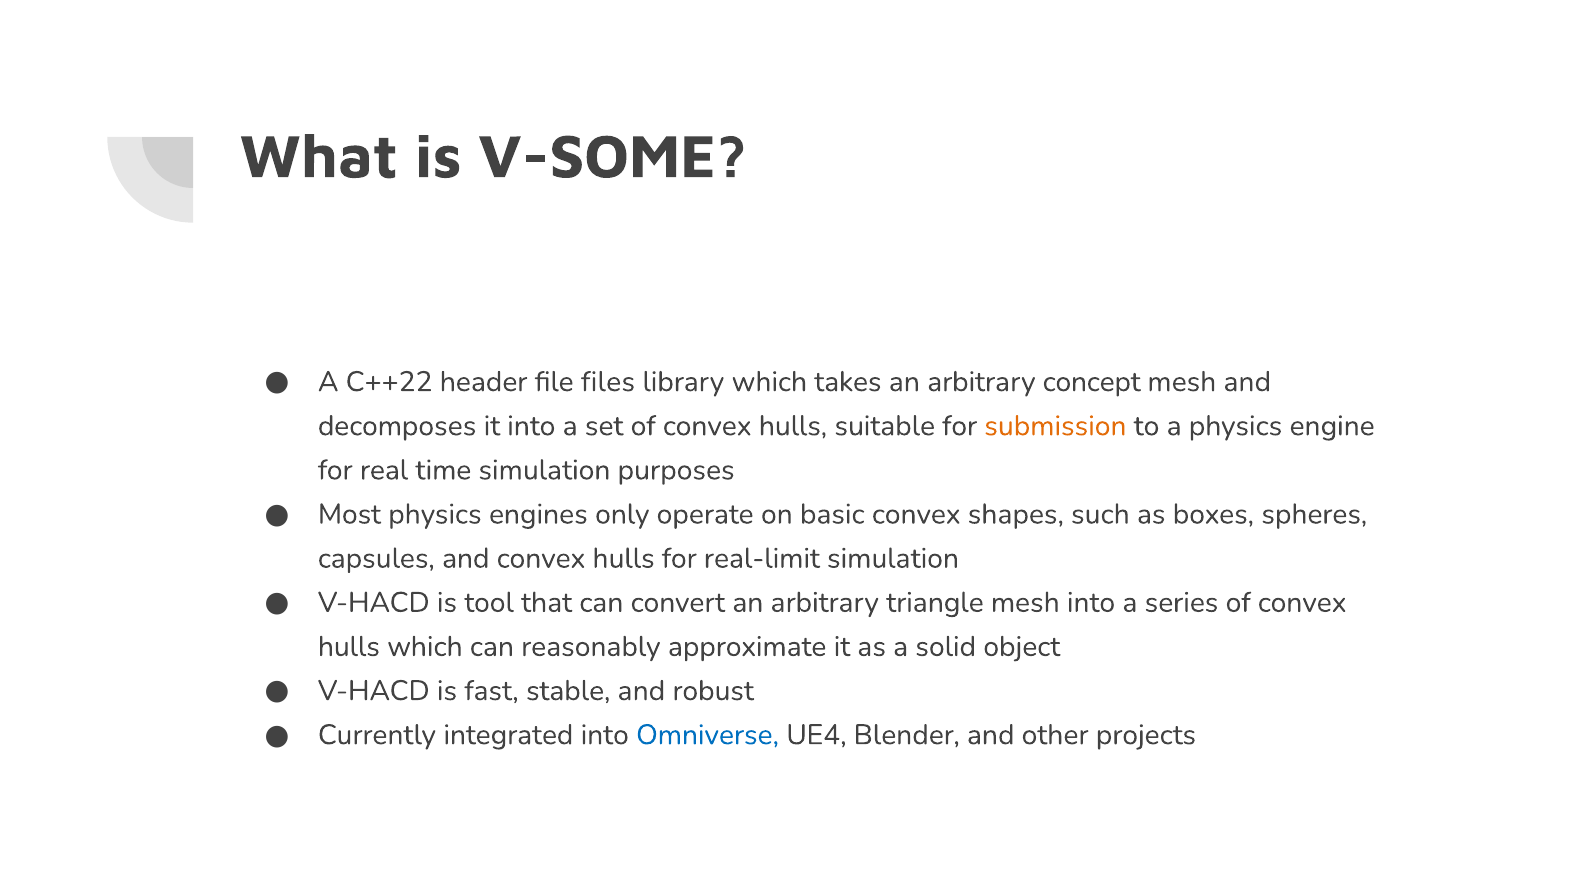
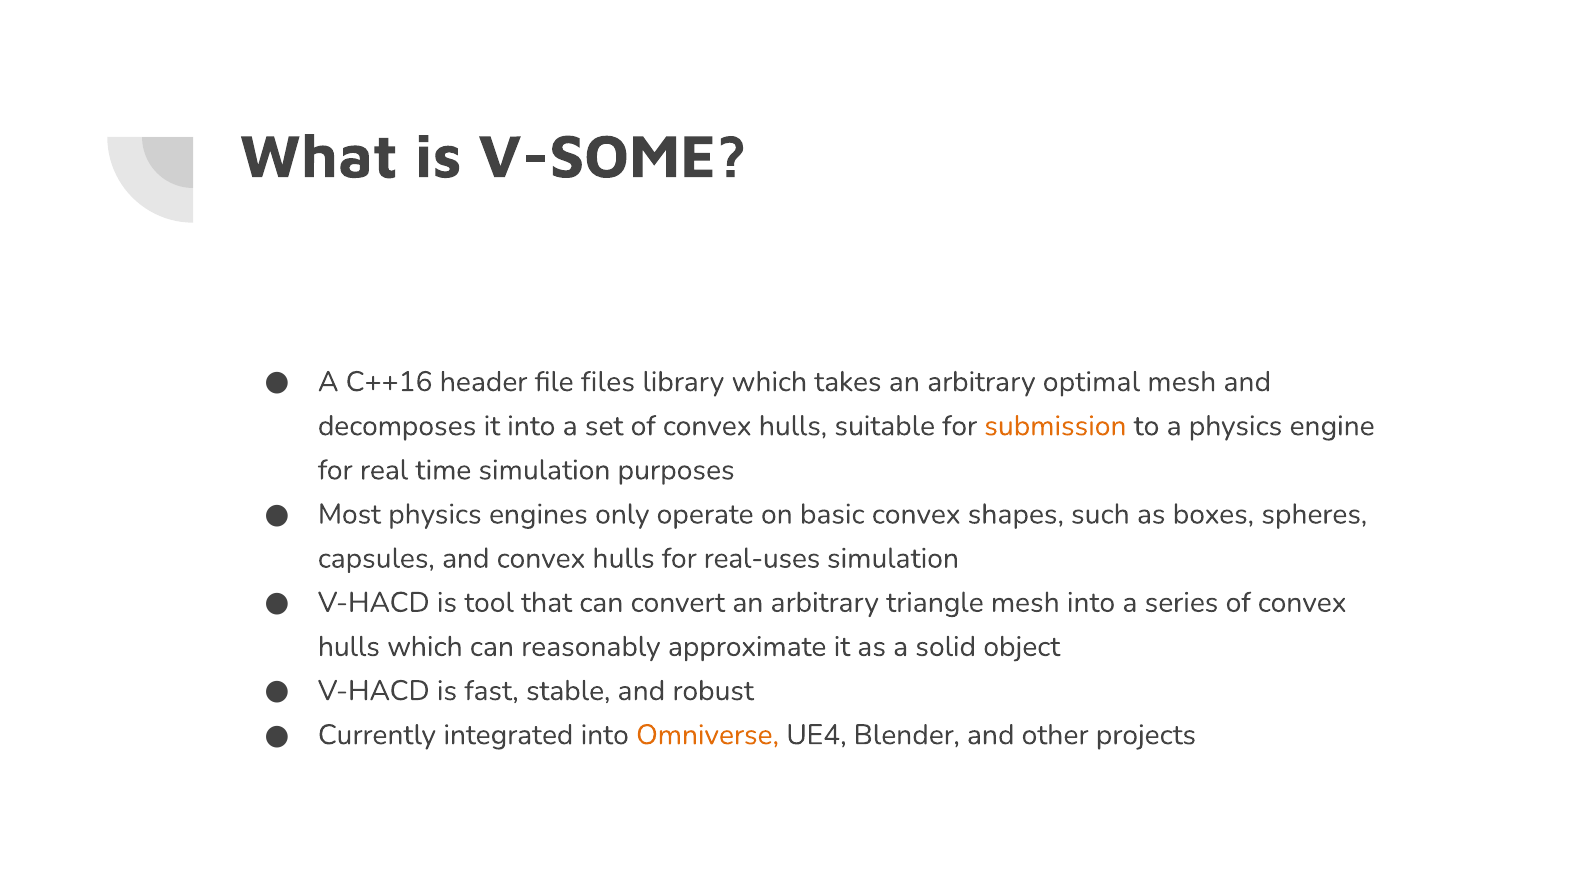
C++22: C++22 -> C++16 (389, 382)
concept: concept -> optimal (1091, 382)
real-limit: real-limit -> real-uses (762, 559)
Omniverse colour: blue -> orange (708, 735)
